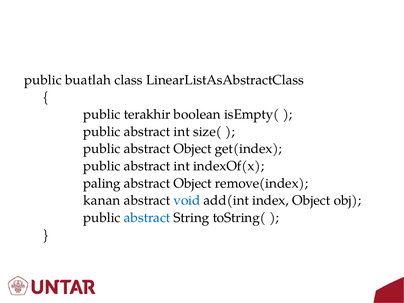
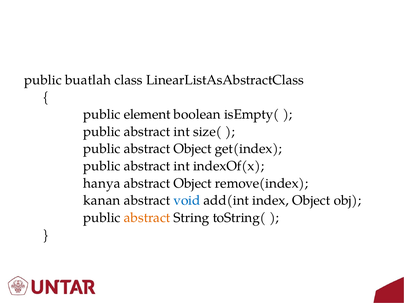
terakhir: terakhir -> element (147, 114)
paling: paling -> hanya (102, 183)
abstract colour: blue -> orange (147, 218)
